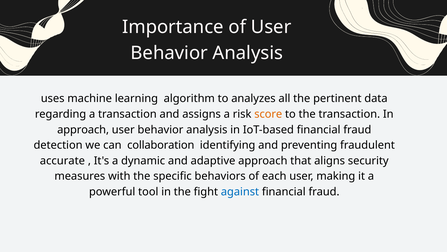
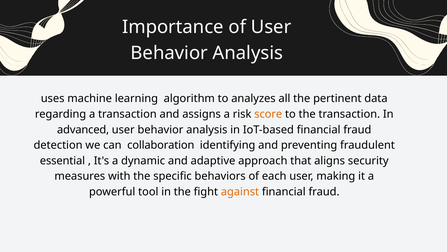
approach: approach -> advanced (83, 129)
accurate: accurate -> essential (62, 160)
against colour: blue -> orange (240, 191)
